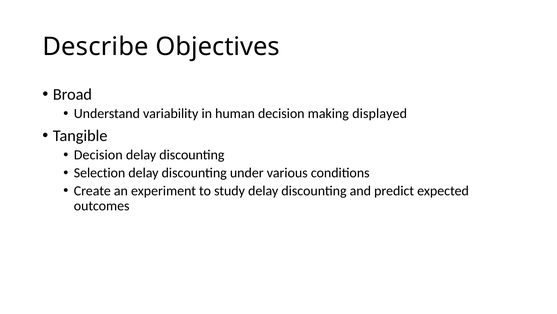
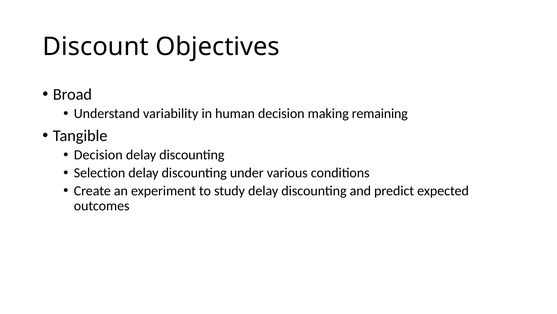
Describe: Describe -> Discount (96, 47)
displayed: displayed -> remaining (380, 113)
